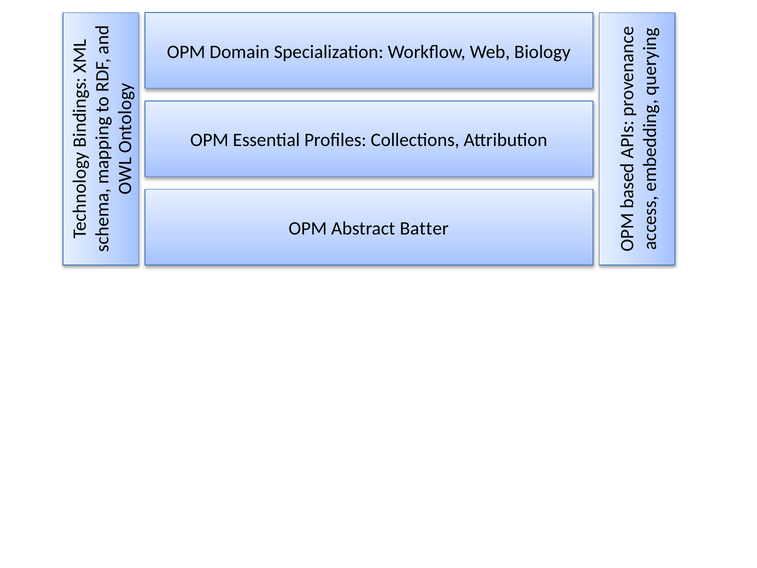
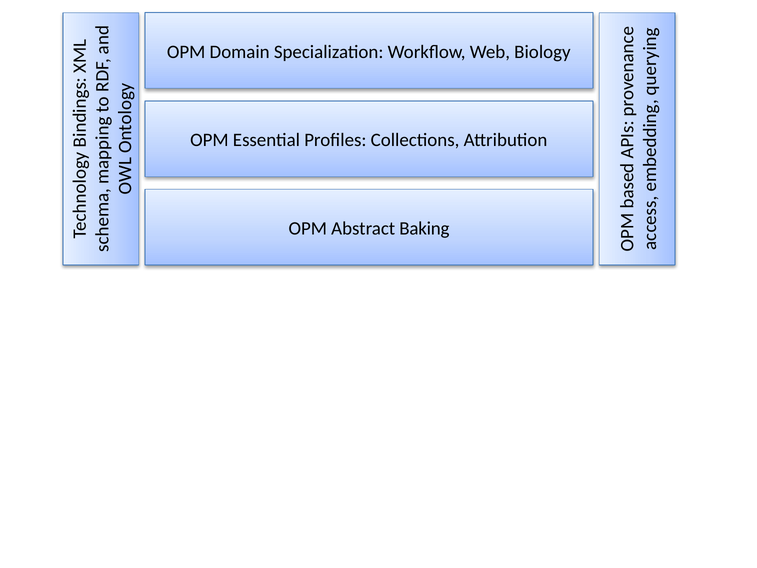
Batter: Batter -> Baking (424, 228)
